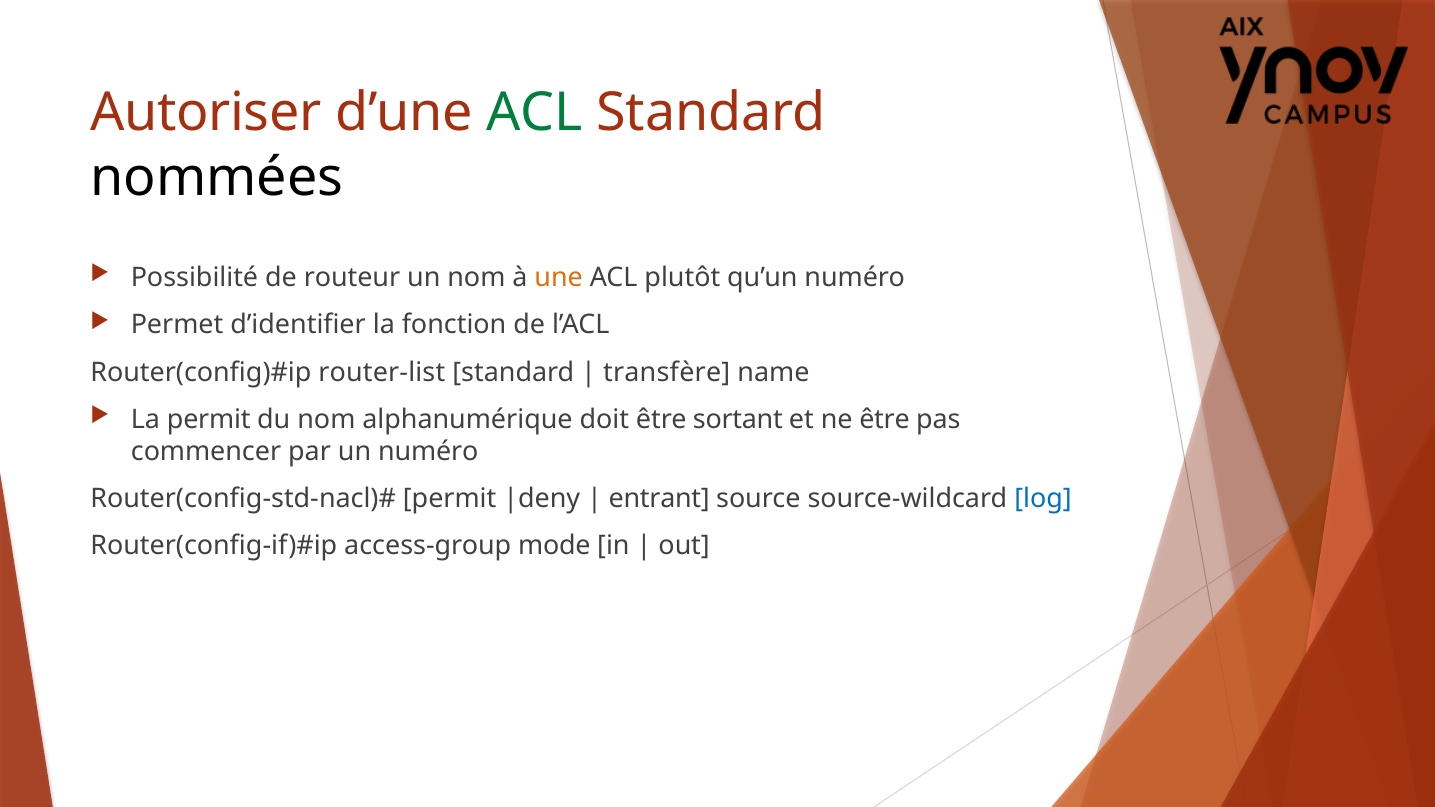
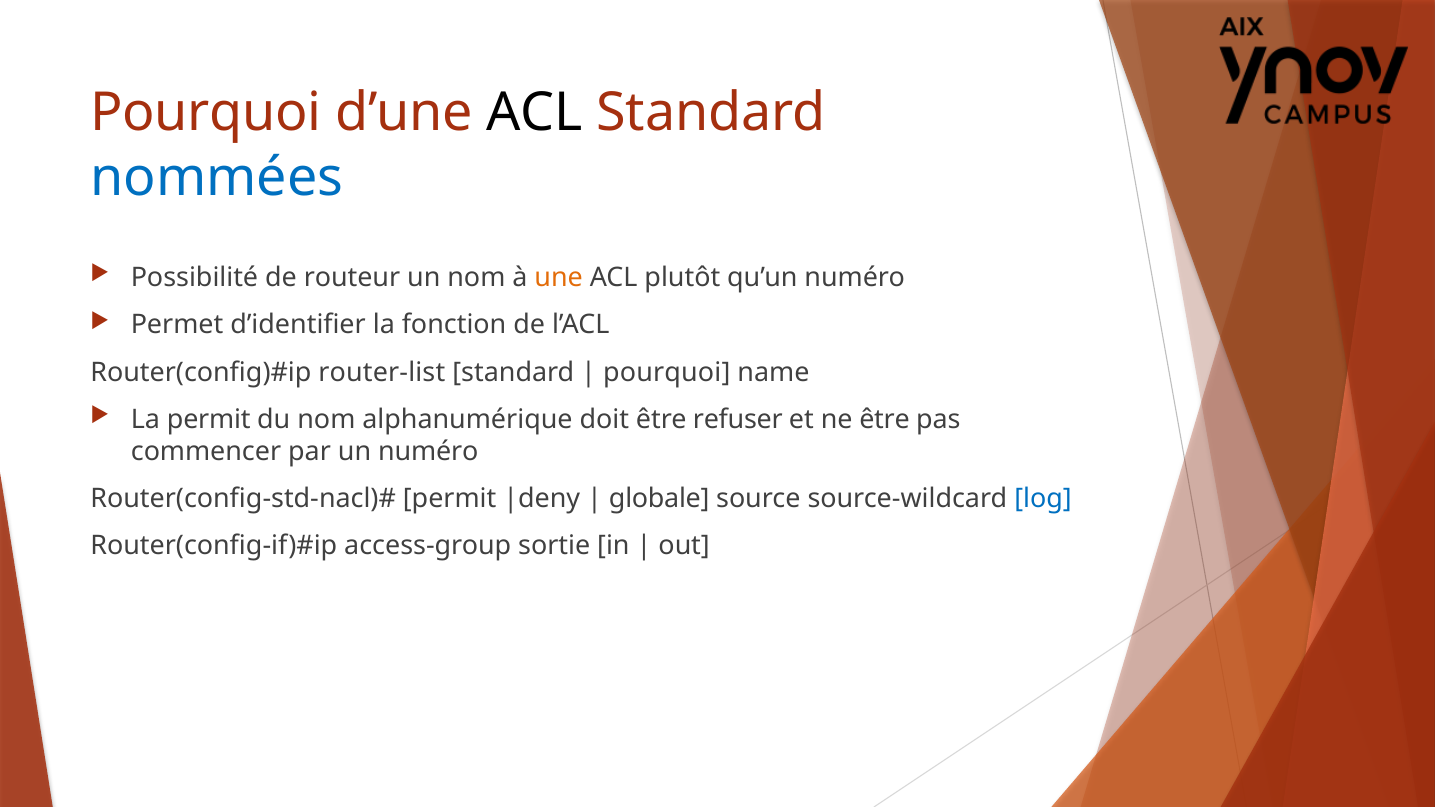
Autoriser: Autoriser -> Pourquoi (206, 113)
ACL colour: green -> black (535, 113)
nommées colour: black -> blue (217, 178)
transfère: transfère -> pourquoi (667, 372)
sortant: sortant -> refuser (738, 419)
entrant: entrant -> globale (659, 499)
mode: mode -> sortie (554, 546)
